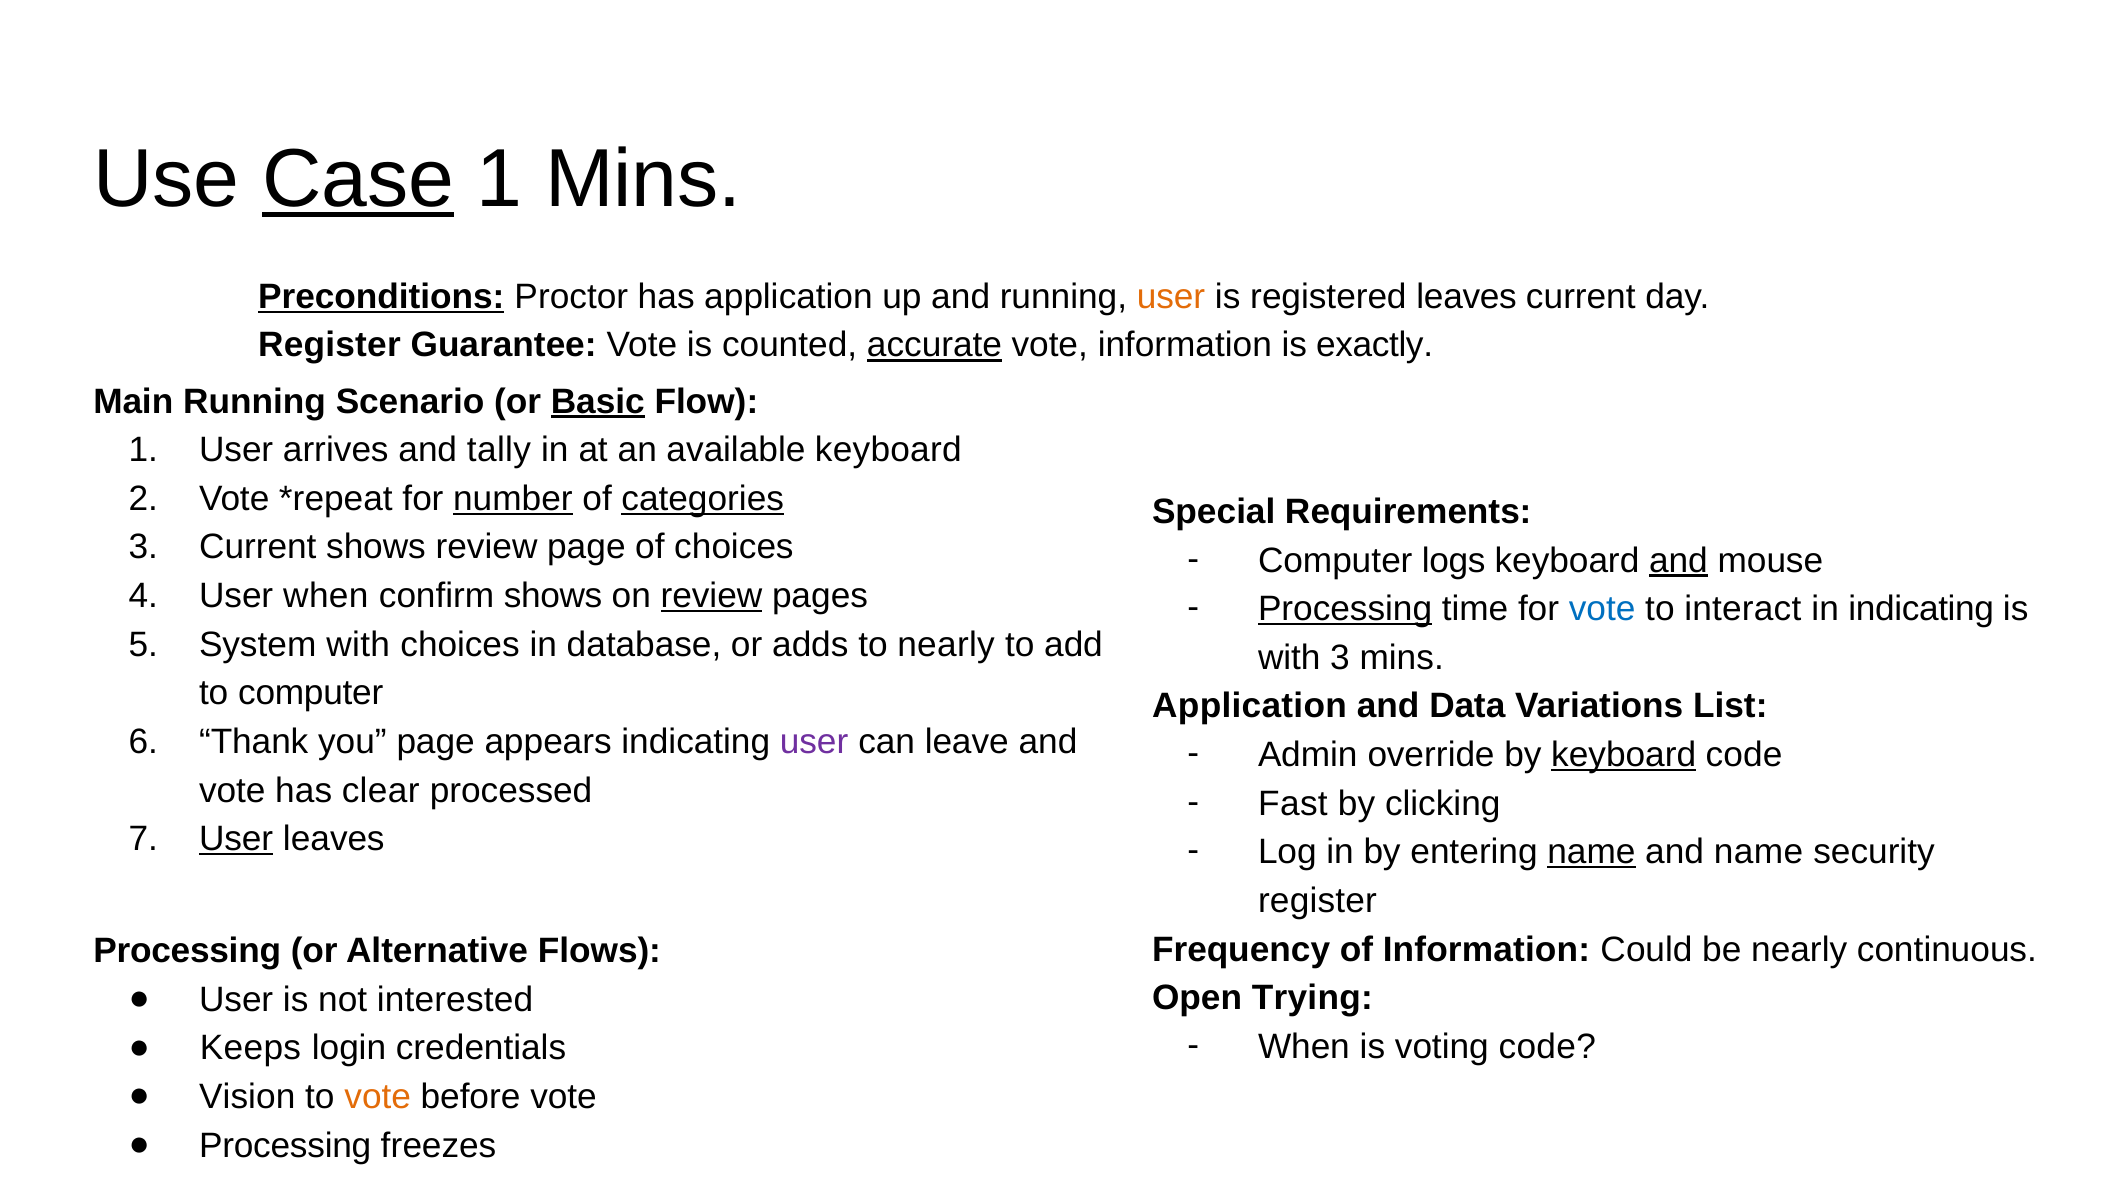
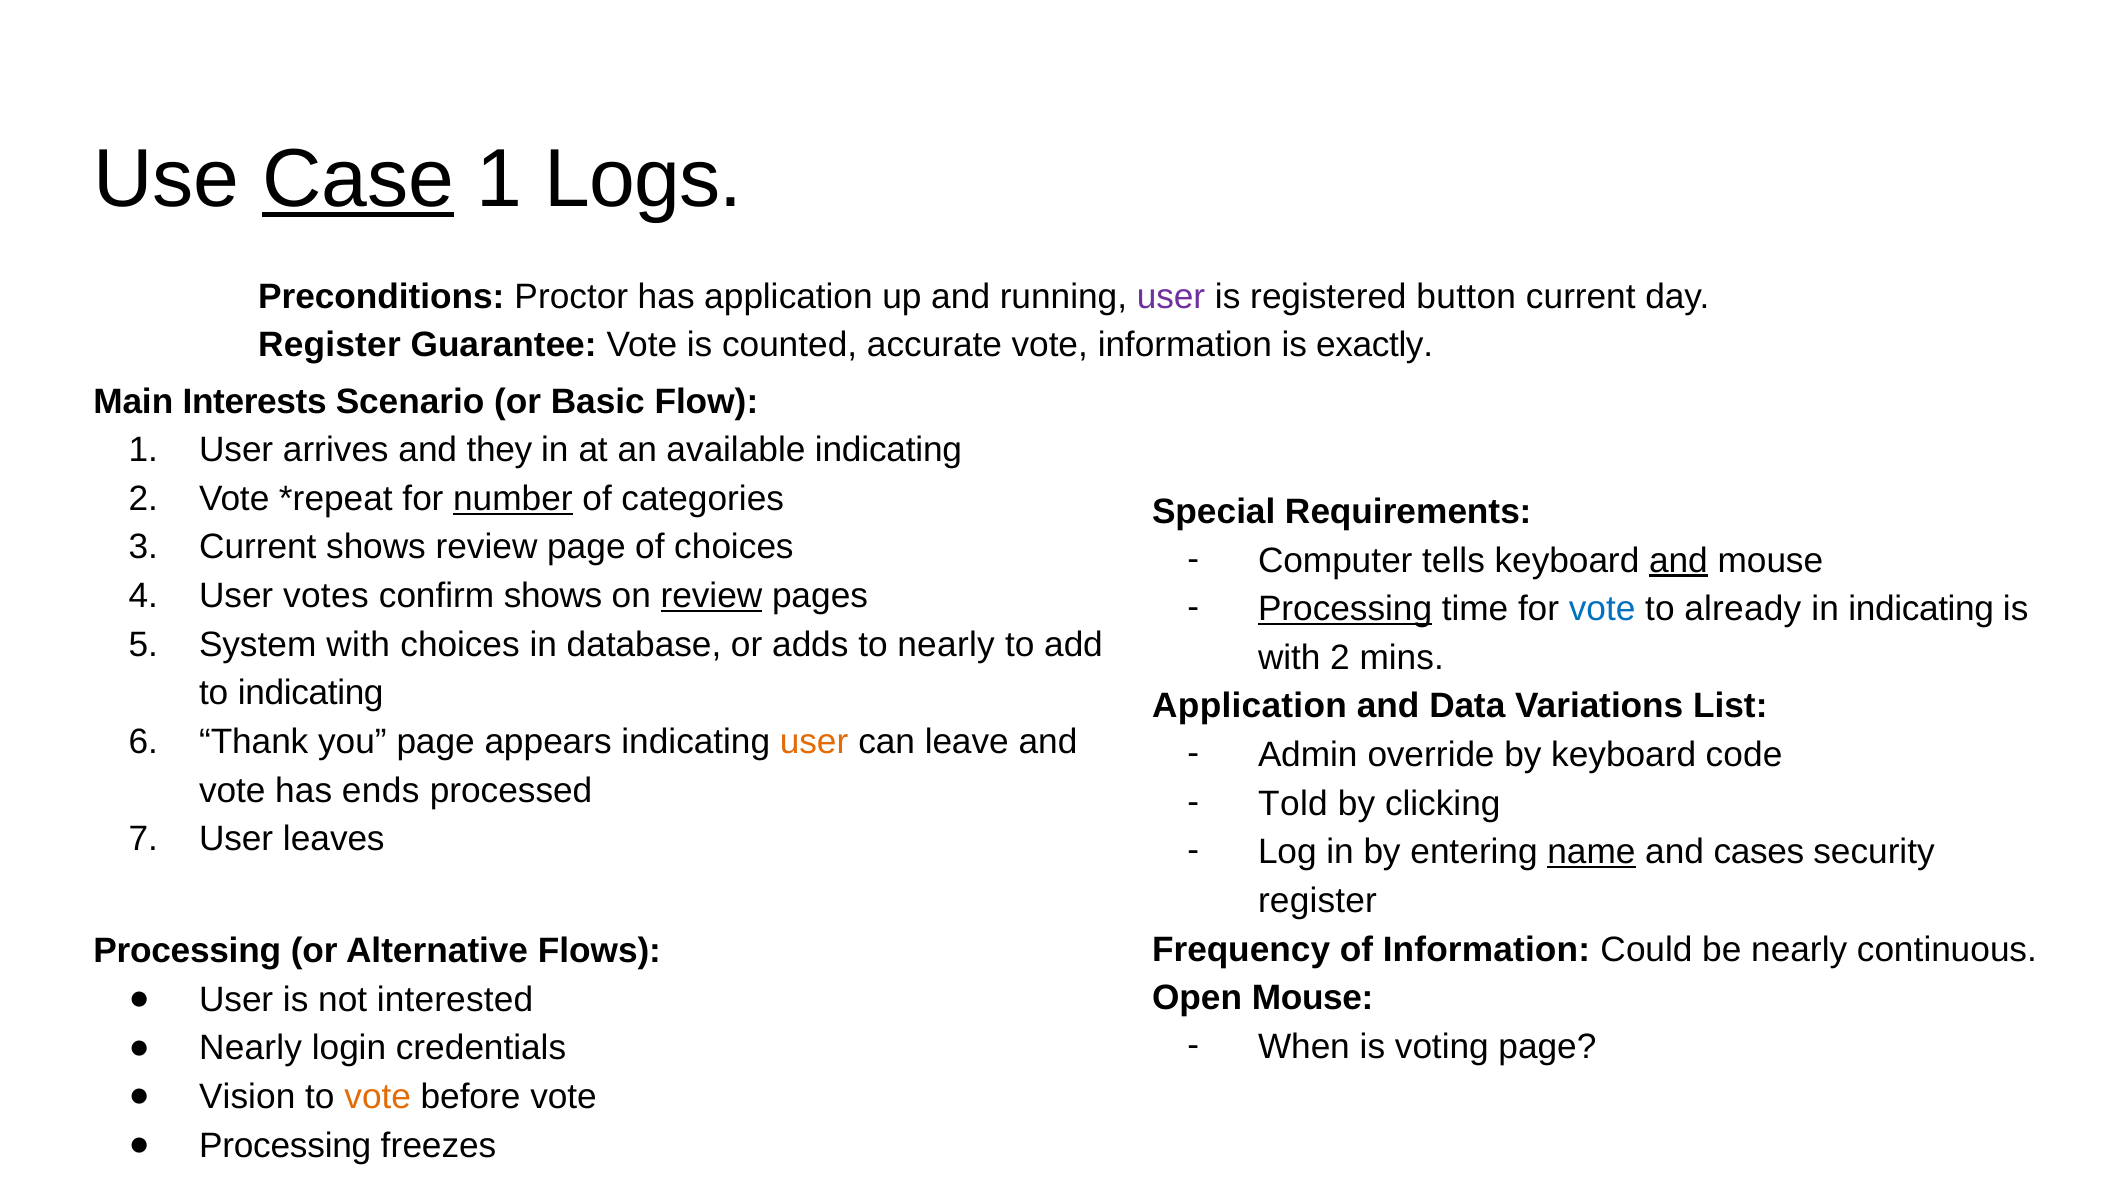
1 Mins: Mins -> Logs (644, 179)
Preconditions underline: present -> none (381, 297)
user colour: orange -> purple (1171, 297)
registered leaves: leaves -> button (1466, 297)
accurate underline: present -> none (935, 345)
Main Running: Running -> Interests (255, 401)
Basic underline: present -> none (598, 401)
tally: tally -> they (499, 450)
available keyboard: keyboard -> indicating (889, 450)
categories underline: present -> none (703, 499)
logs: logs -> tells (1453, 561)
User when: when -> votes (326, 596)
interact: interact -> already (1743, 609)
with 3: 3 -> 2 (1340, 658)
to computer: computer -> indicating (311, 693)
user colour: purple -> orange (814, 742)
keyboard underline: present -> none (1624, 755)
clear: clear -> ends (381, 791)
Fast: Fast -> Told (1293, 804)
User underline: present -> none (236, 839)
and name: name -> cases (1759, 852)
Open Trying: Trying -> Mouse (1313, 998)
voting code: code -> page (1547, 1047)
Keeps: Keeps -> Nearly (251, 1049)
